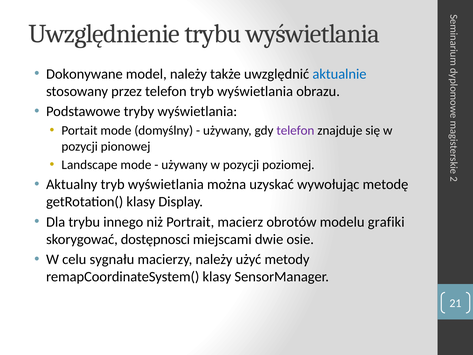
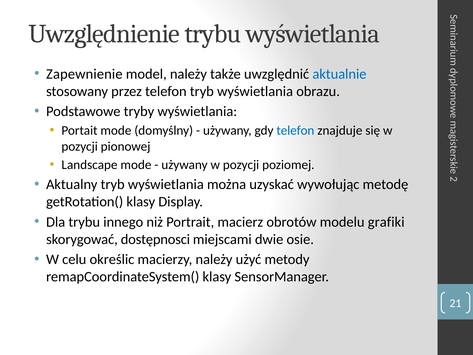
Dokonywane: Dokonywane -> Zapewnienie (84, 74)
telefon colour: purple -> blue (295, 131)
sygnału: sygnału -> określic (112, 259)
